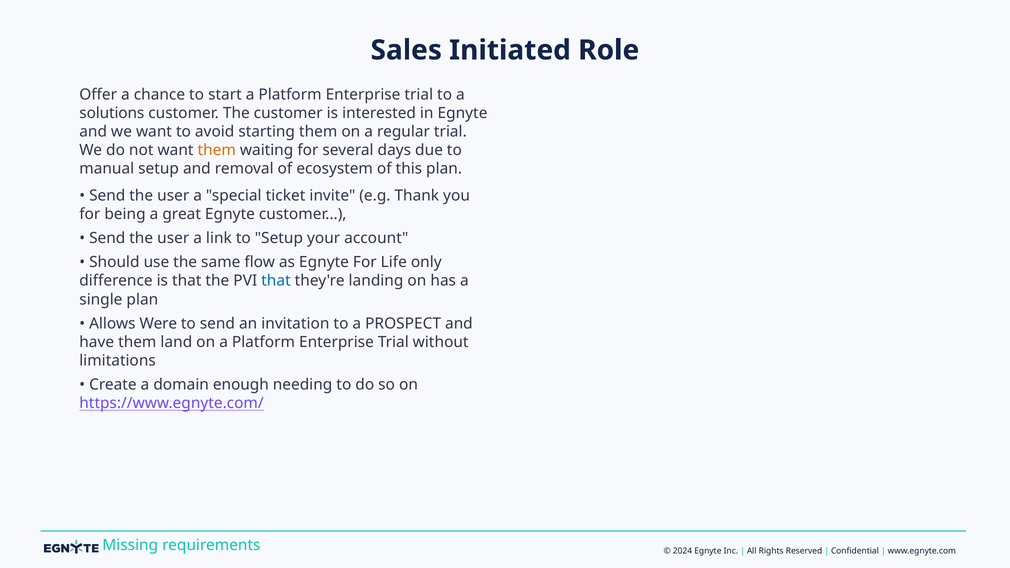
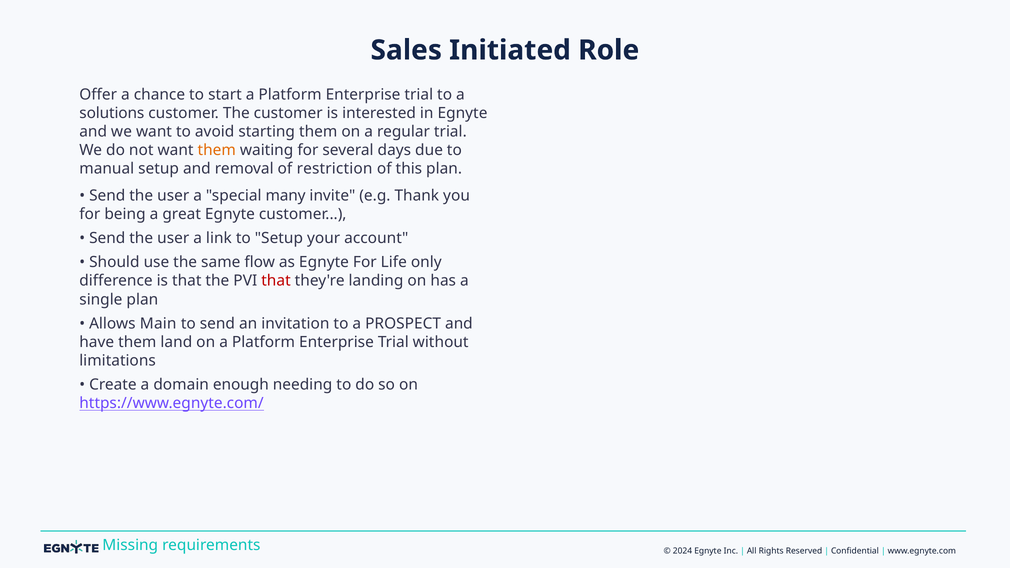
ecosystem: ecosystem -> restriction (335, 169)
ticket: ticket -> many (286, 196)
that colour: blue -> red (276, 281)
Were: Were -> Main (158, 324)
